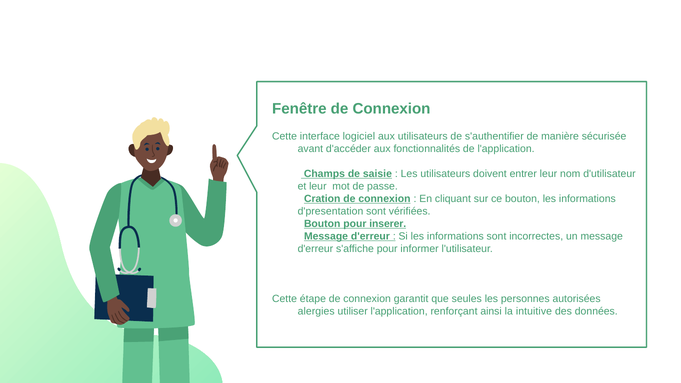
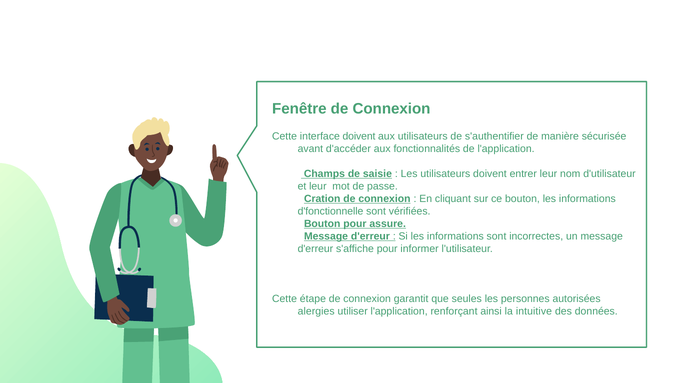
interface logiciel: logiciel -> doivent (359, 136)
d'presentation: d'presentation -> d'fonctionnelle (331, 211)
inserer: inserer -> assure (388, 224)
